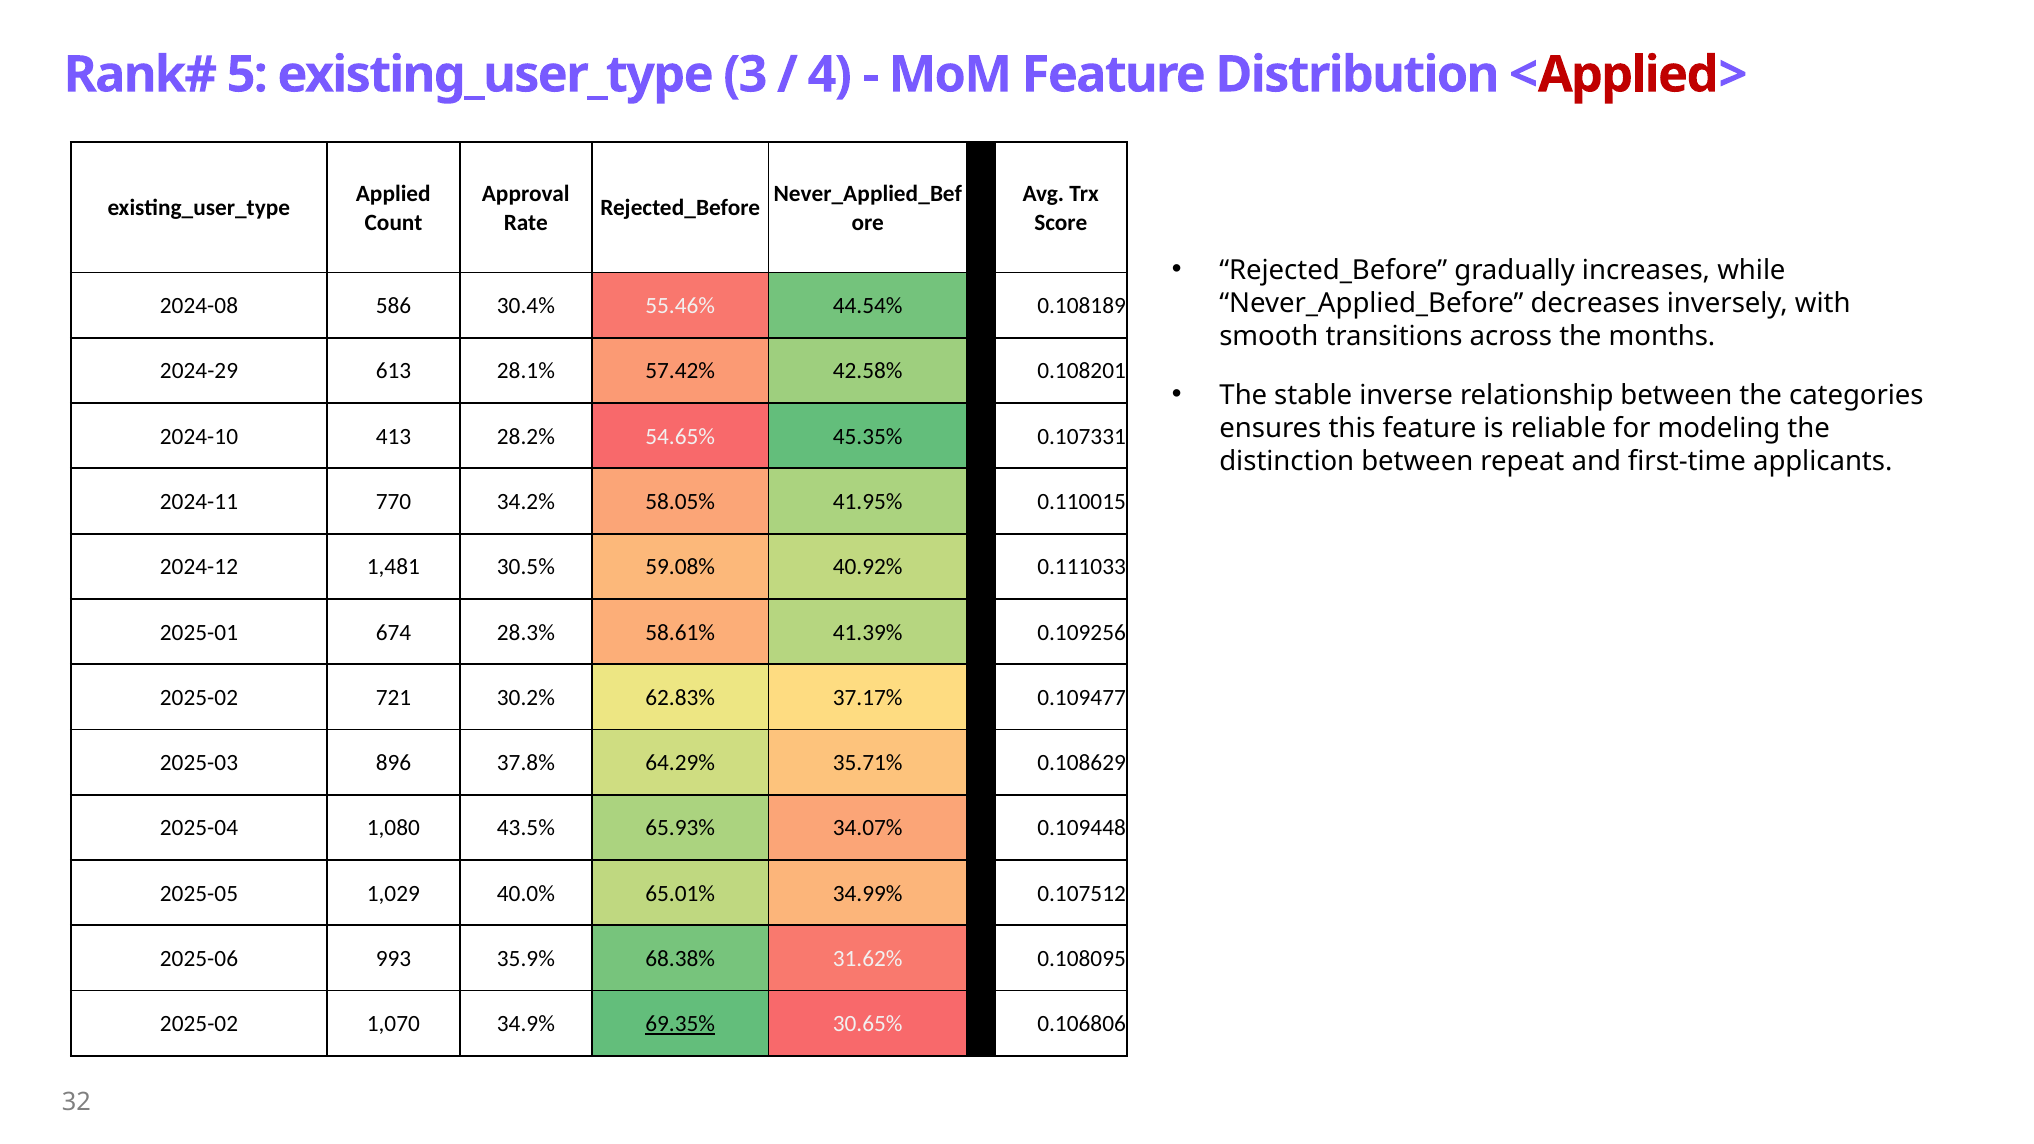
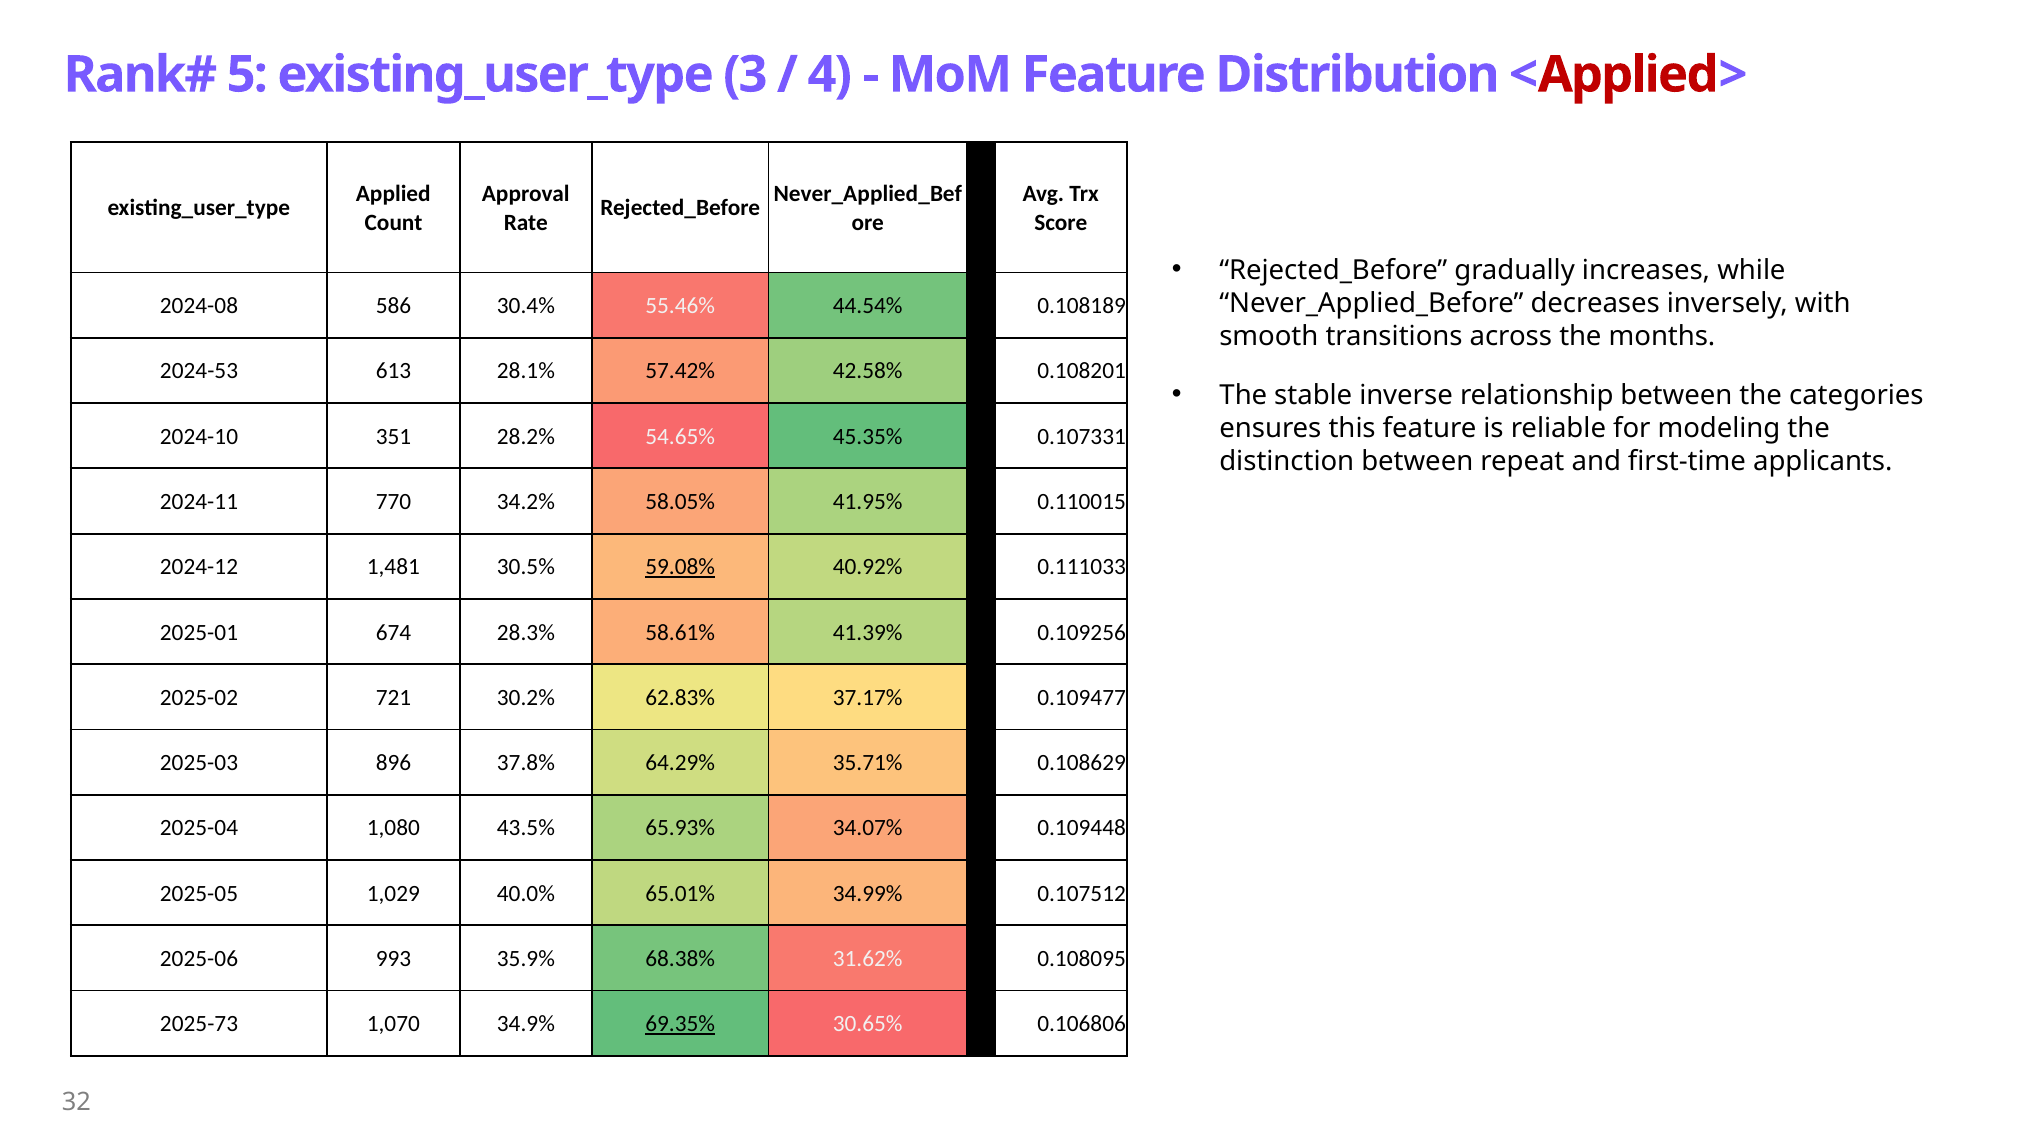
2024-29: 2024-29 -> 2024-53 (199, 371)
413: 413 -> 351 (393, 437)
59.08% underline: none -> present (680, 567)
2025-02: 2025-02 -> 2025-73 (199, 1024)
